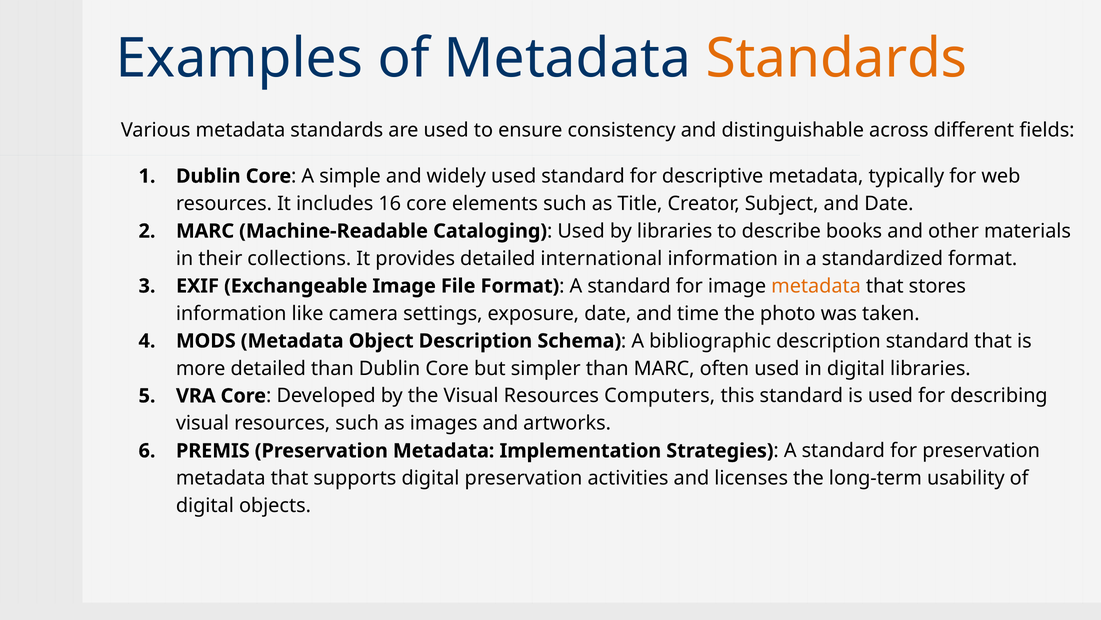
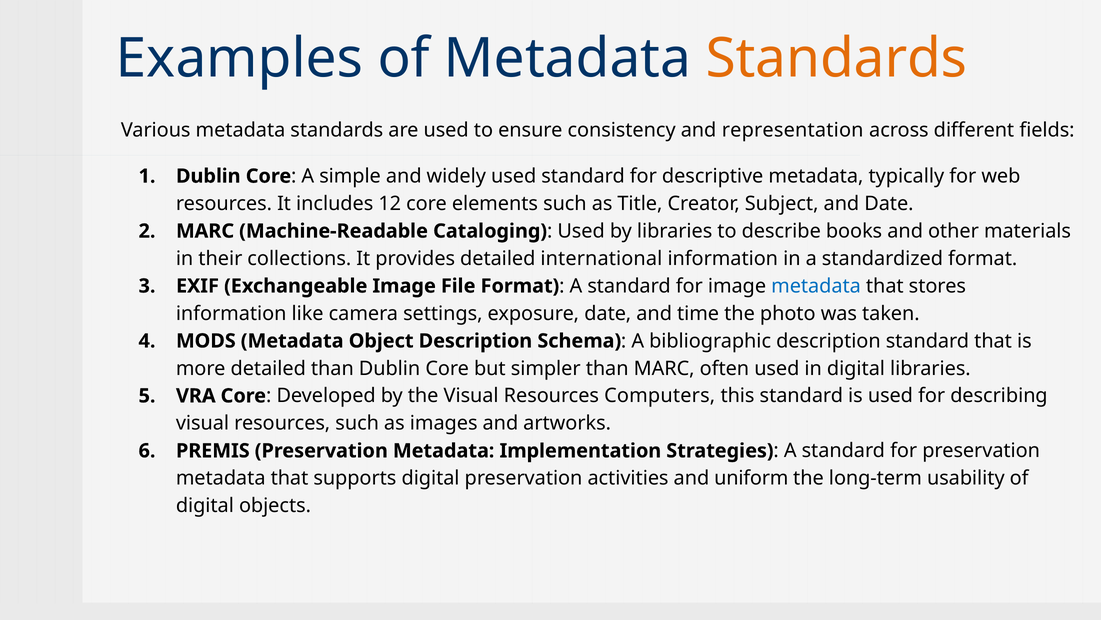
distinguishable: distinguishable -> representation (793, 130)
16: 16 -> 12 (390, 203)
metadata colour: orange -> blue (816, 286)
licenses: licenses -> uniform (751, 478)
